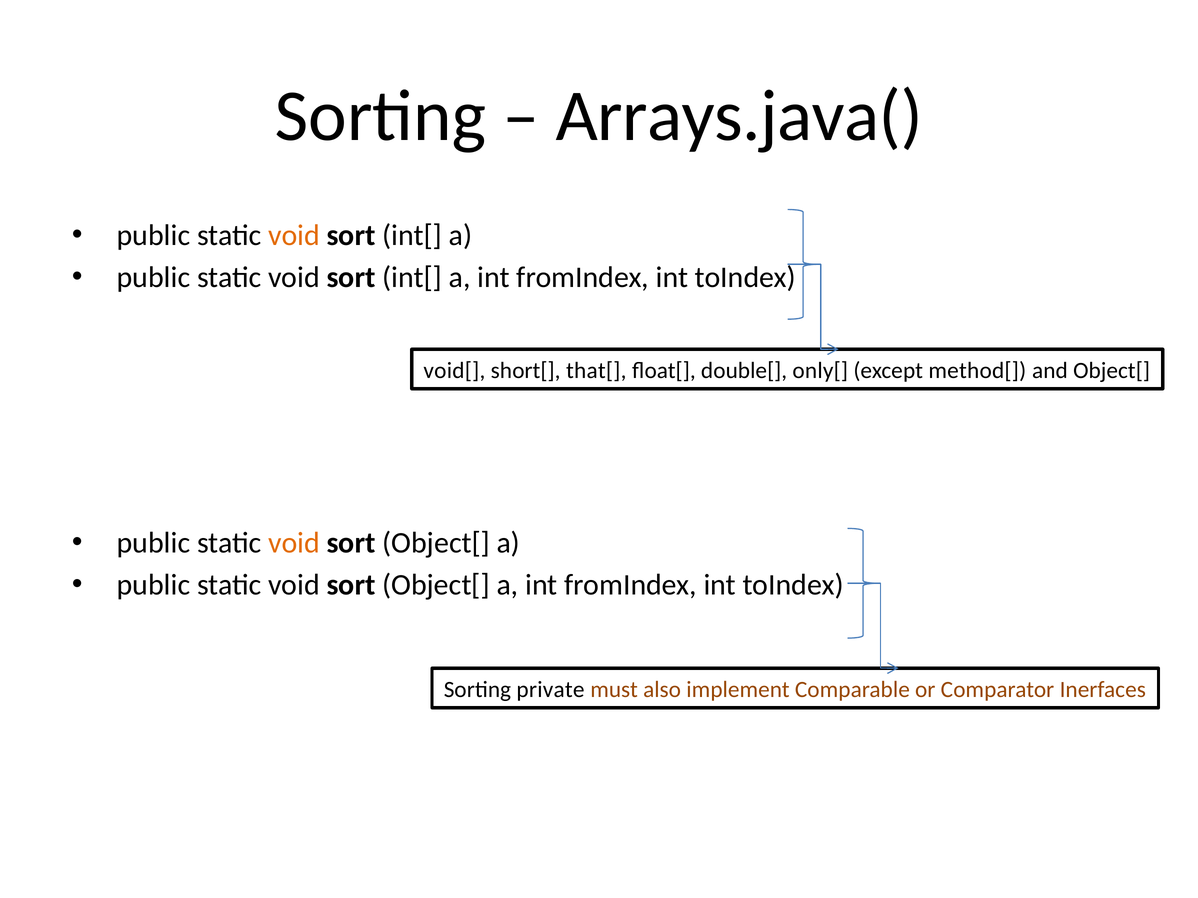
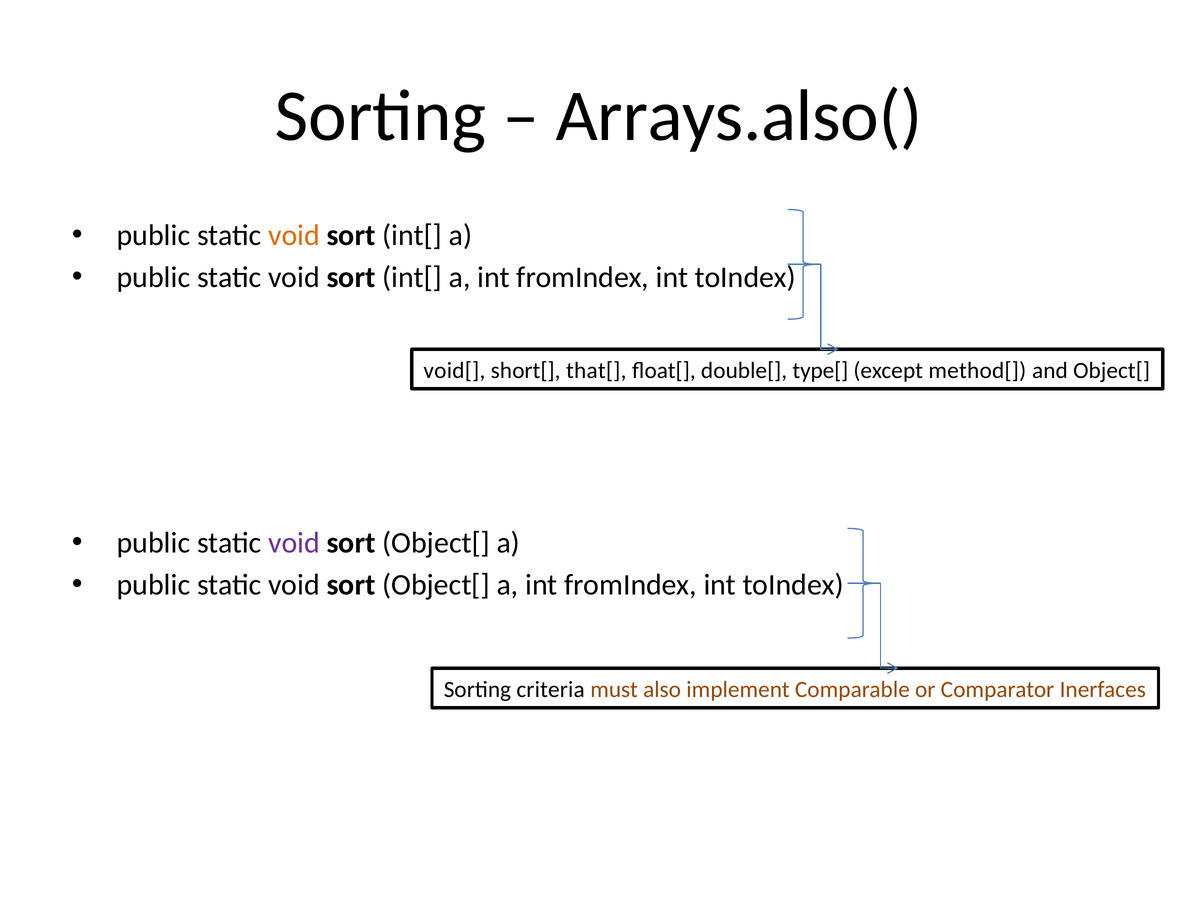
Arrays.java(: Arrays.java( -> Arrays.also( (739, 116)
only[: only[ -> type[ (820, 371)
void colour: orange -> purple (294, 543)
private: private -> criteria (551, 690)
